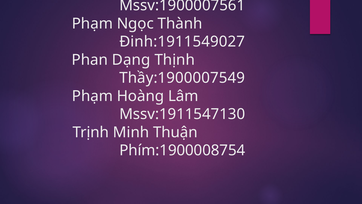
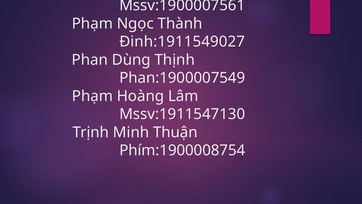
Dạng: Dạng -> Dùng (131, 60)
Thầy:1900007549: Thầy:1900007549 -> Phan:1900007549 (182, 78)
